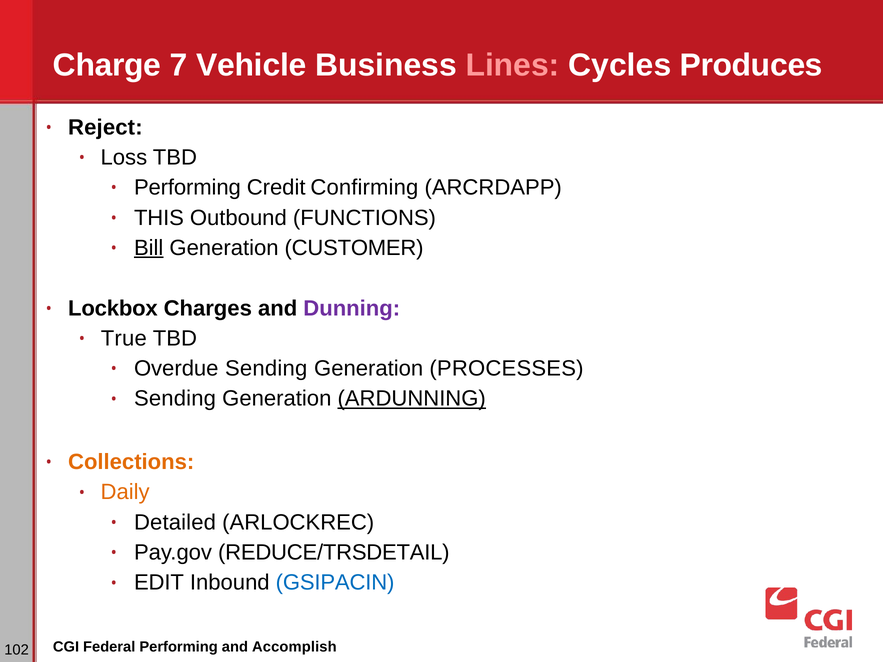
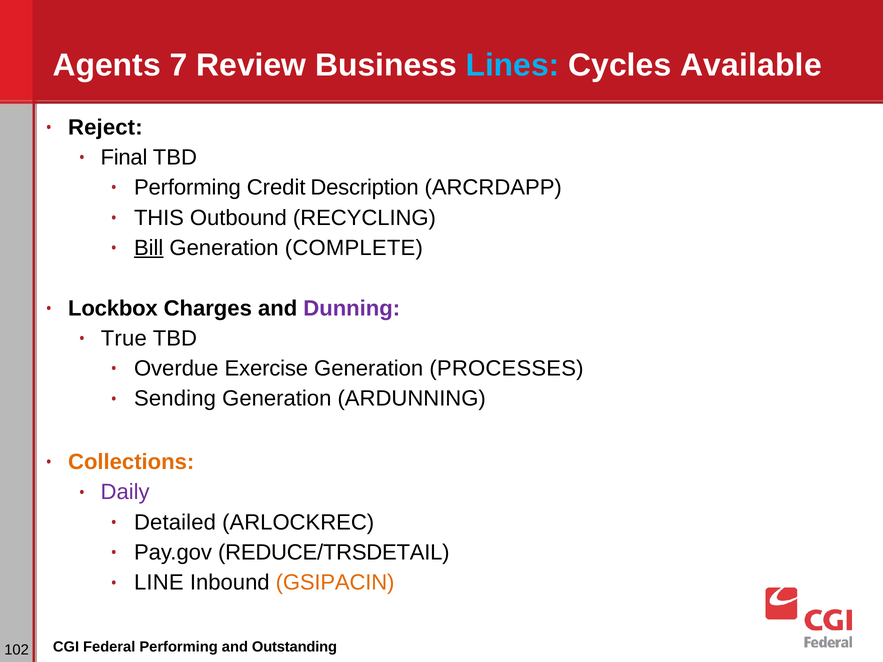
Charge: Charge -> Agents (107, 65)
Vehicle: Vehicle -> Review (251, 65)
Lines colour: pink -> light blue (513, 65)
Produces: Produces -> Available (751, 65)
Loss: Loss -> Final (124, 157)
Confirming: Confirming -> Description (365, 188)
FUNCTIONS: FUNCTIONS -> RECYCLING (364, 218)
CUSTOMER: CUSTOMER -> COMPLETE (354, 248)
Overdue Sending: Sending -> Exercise (266, 369)
ARDUNNING underline: present -> none (412, 399)
Daily colour: orange -> purple (125, 492)
EDIT: EDIT -> LINE (159, 583)
GSIPACIN colour: blue -> orange (335, 583)
Accomplish: Accomplish -> Outstanding (294, 647)
